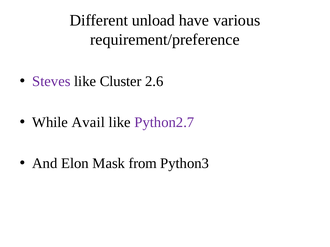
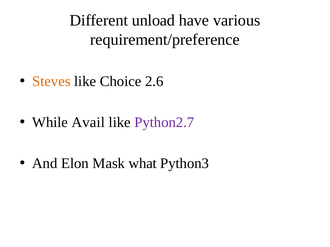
Steves colour: purple -> orange (51, 81)
Cluster: Cluster -> Choice (121, 81)
from: from -> what (143, 164)
